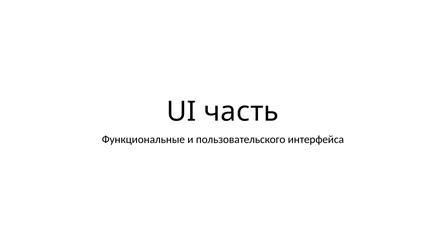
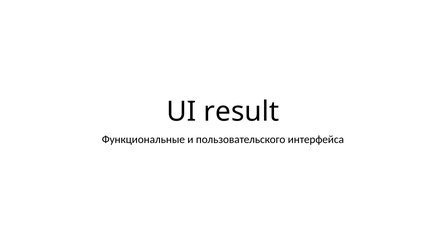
часть: часть -> result (241, 111)
